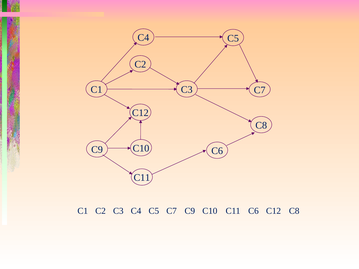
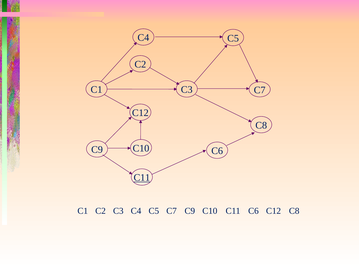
C11 underline: none -> present (142, 178)
